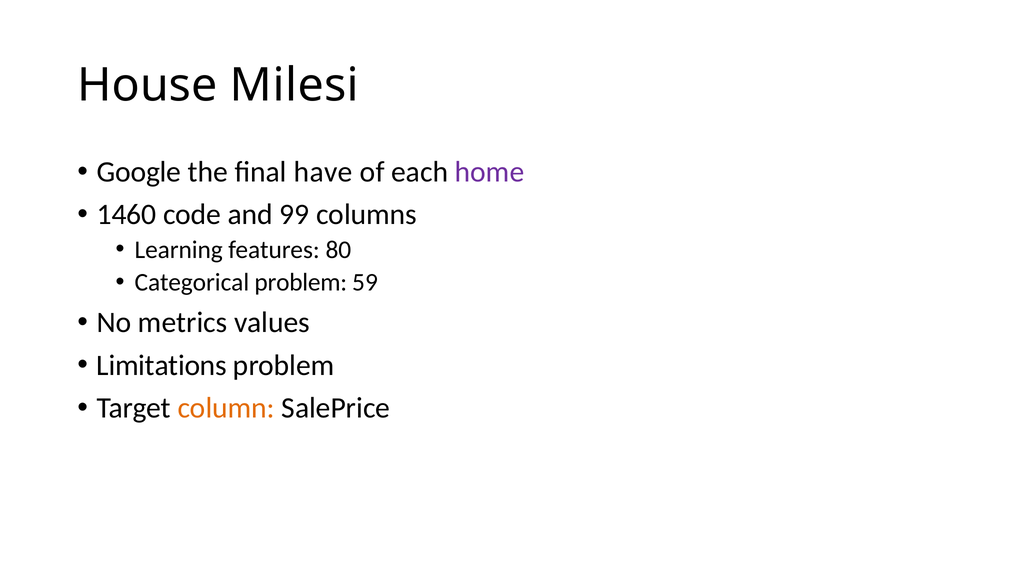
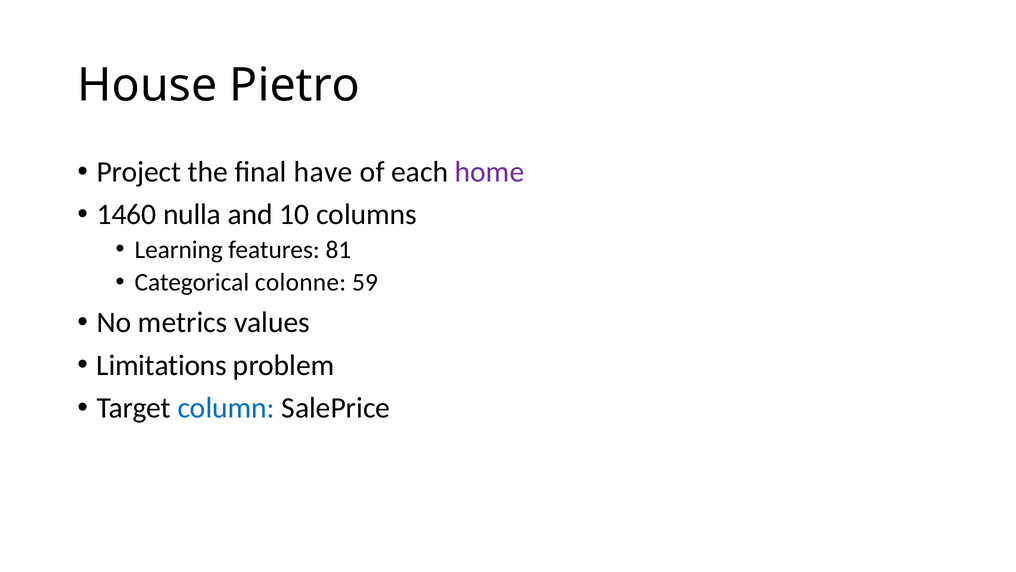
Milesi: Milesi -> Pietro (295, 85)
Google: Google -> Project (139, 172)
code: code -> nulla (192, 214)
99: 99 -> 10 (294, 214)
80: 80 -> 81 (338, 249)
Categorical problem: problem -> colonne (301, 282)
column colour: orange -> blue (226, 408)
